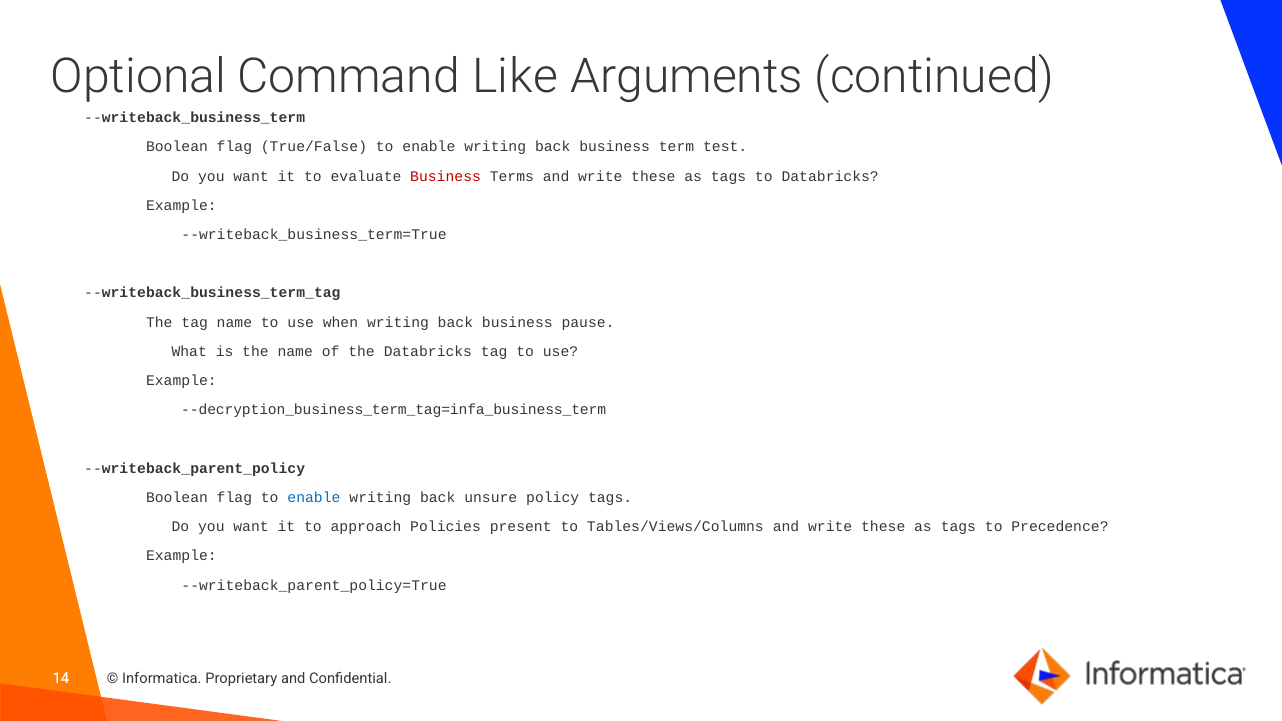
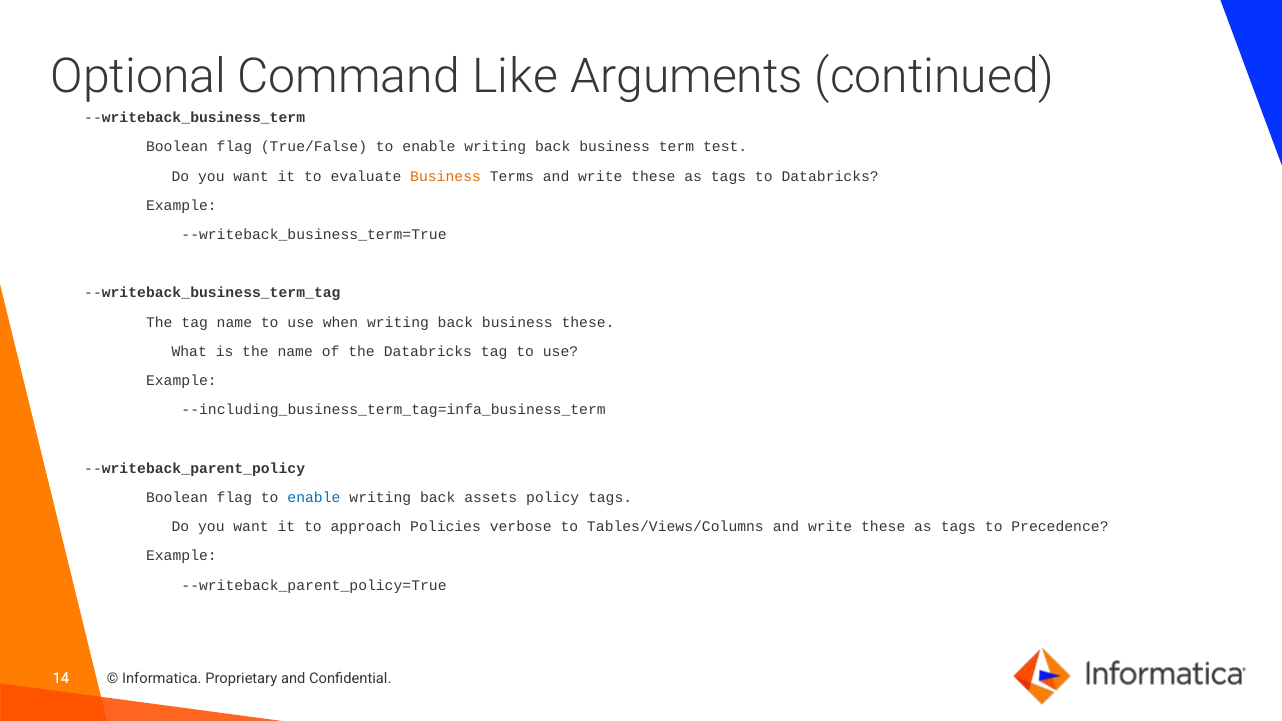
Business colour: red -> orange (446, 176)
business pause: pause -> these (588, 322)
--decryption_business_term_tag=infa_business_term: --decryption_business_term_tag=infa_business_term -> --including_business_term_tag=infa_business_term (394, 410)
unsure: unsure -> assets (491, 498)
present: present -> verbose (521, 527)
